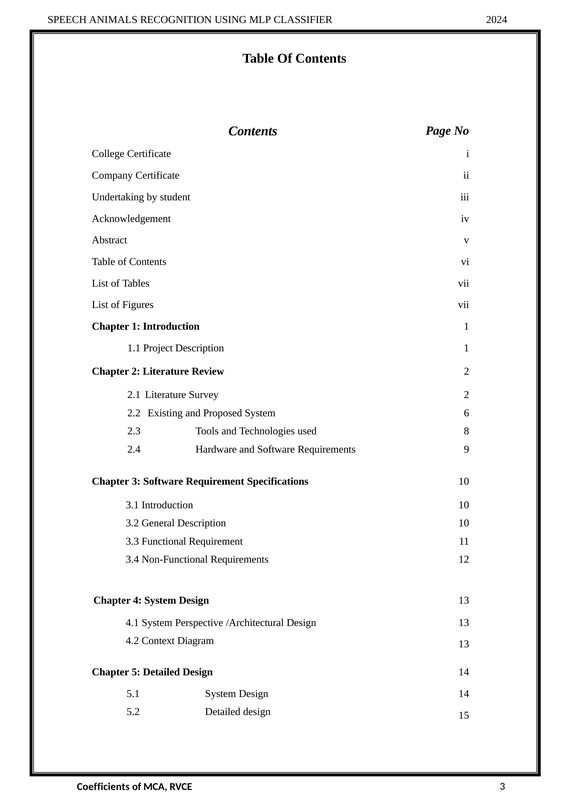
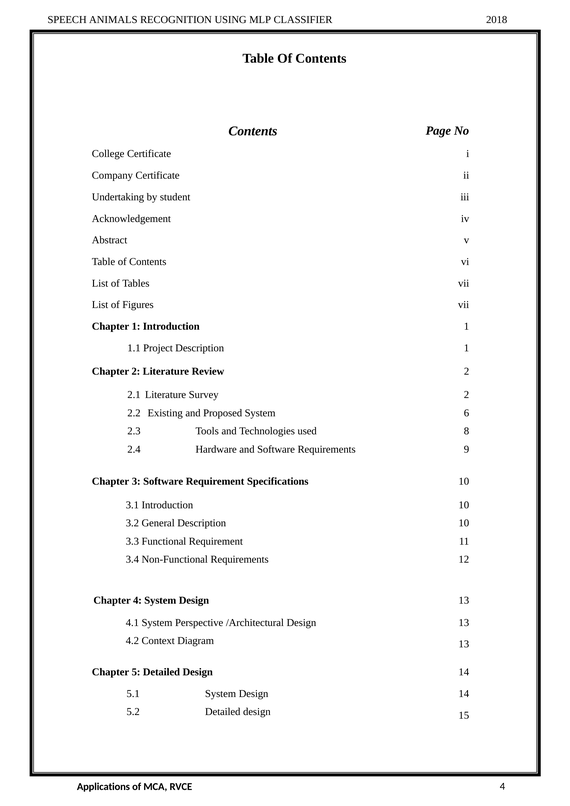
2024: 2024 -> 2018 (497, 20)
Coefficients: Coefficients -> Applications (103, 787)
RVCE 3: 3 -> 4 (502, 787)
